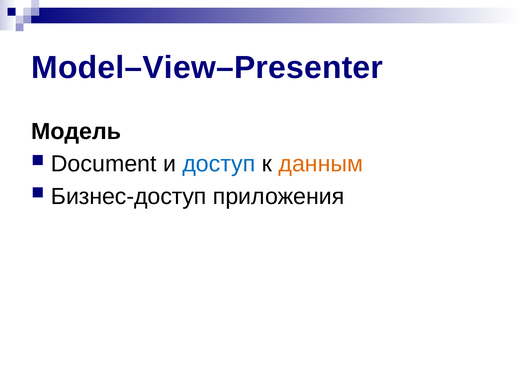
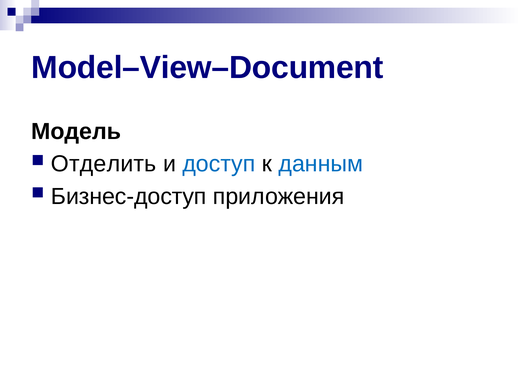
Model–View–Presenter: Model–View–Presenter -> Model–View–Document (207, 67)
Document: Document -> Отделить (104, 164)
данным colour: orange -> blue (321, 164)
